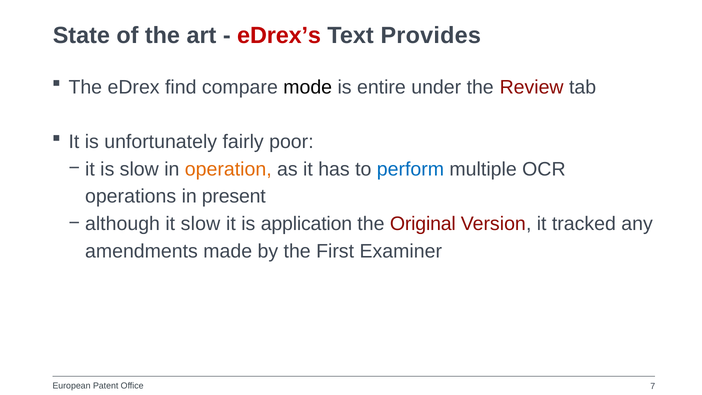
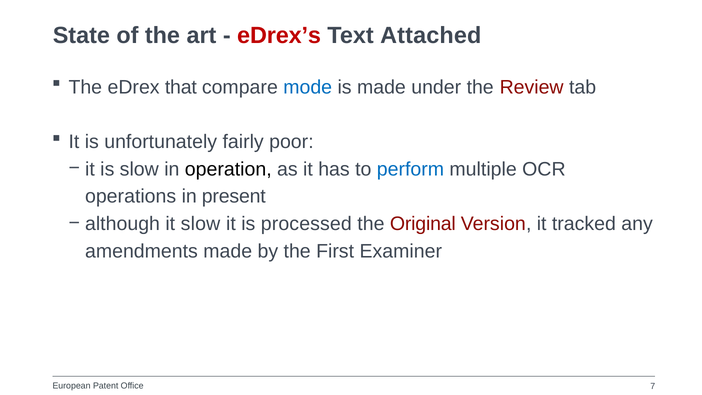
Provides: Provides -> Attached (431, 36)
find: find -> that (181, 87)
mode colour: black -> blue (308, 87)
is entire: entire -> made (381, 87)
operation colour: orange -> black (228, 169)
application: application -> processed (306, 224)
